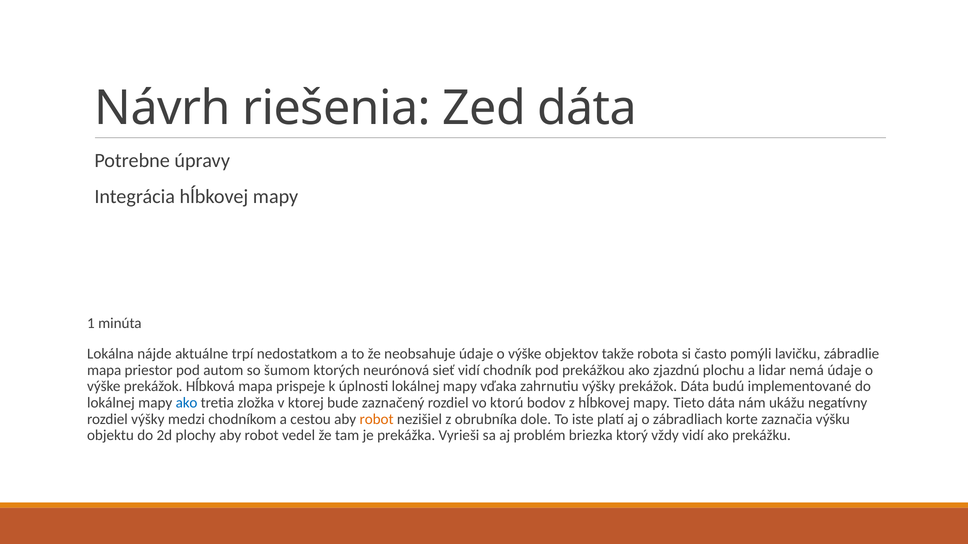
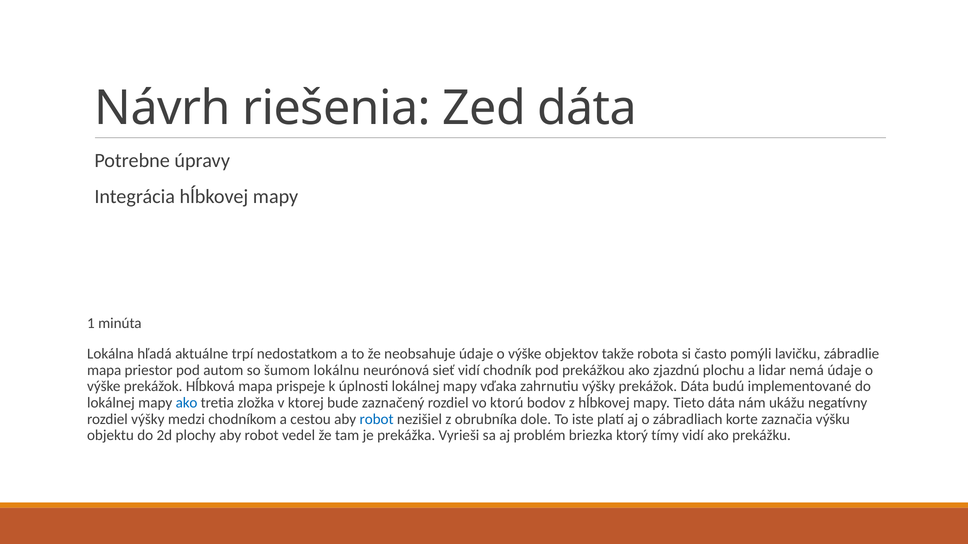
nájde: nájde -> hľadá (154, 354)
ktorých: ktorých -> lokálnu (336, 370)
robot colour: orange -> blue (377, 420)
vždy: vždy -> tímy (665, 436)
